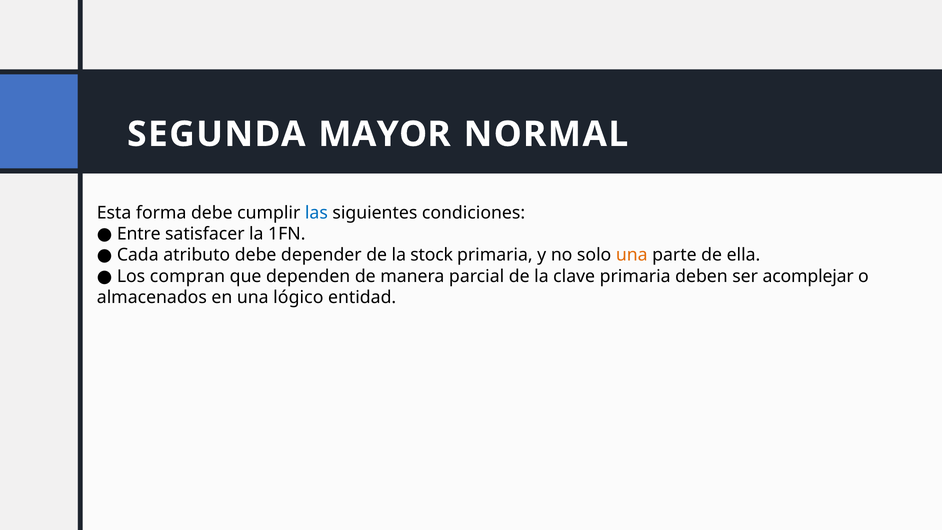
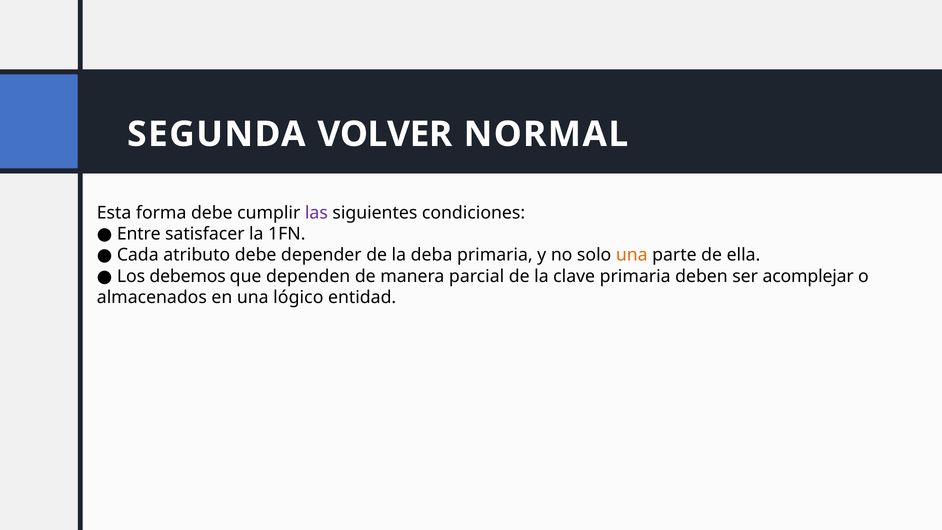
MAYOR: MAYOR -> VOLVER (385, 134)
las colour: blue -> purple (316, 213)
stock: stock -> deba (432, 255)
compran: compran -> debemos (188, 276)
